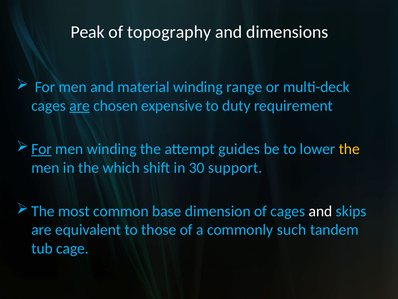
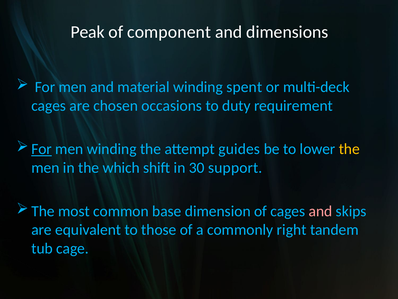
topography: topography -> component (169, 32)
range: range -> spent (244, 87)
are underline: present -> none (80, 105)
expensive: expensive -> occasions (172, 105)
and colour: white -> pink (320, 211)
such: such -> right (292, 229)
